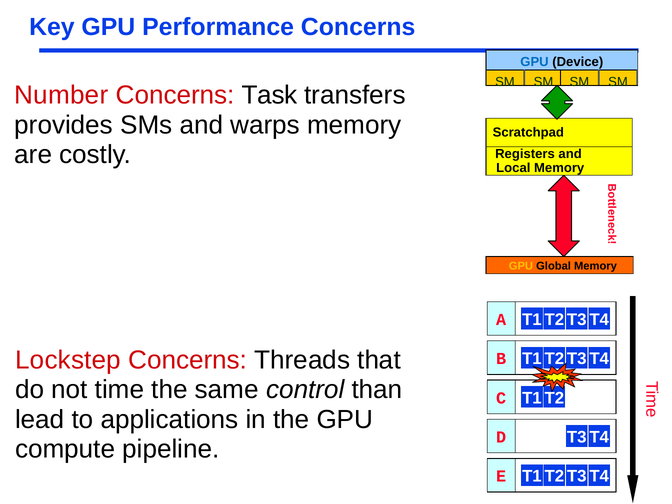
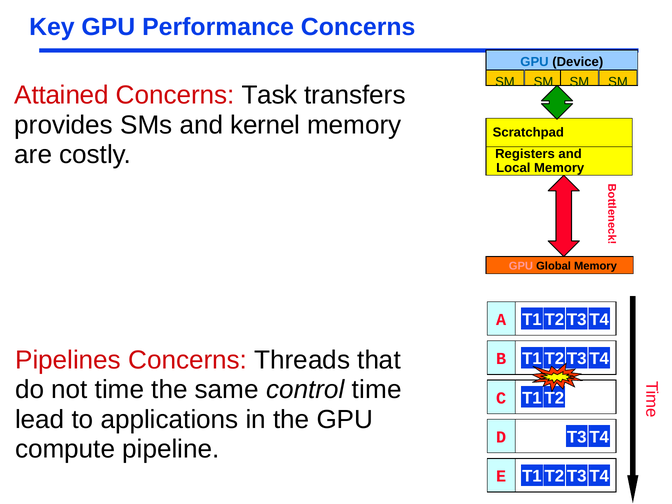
Number: Number -> Attained (62, 95)
warps: warps -> kernel (265, 125)
GPU colour: yellow -> pink (521, 266)
Lockstep: Lockstep -> Pipelines (68, 360)
control than: than -> time (377, 390)
